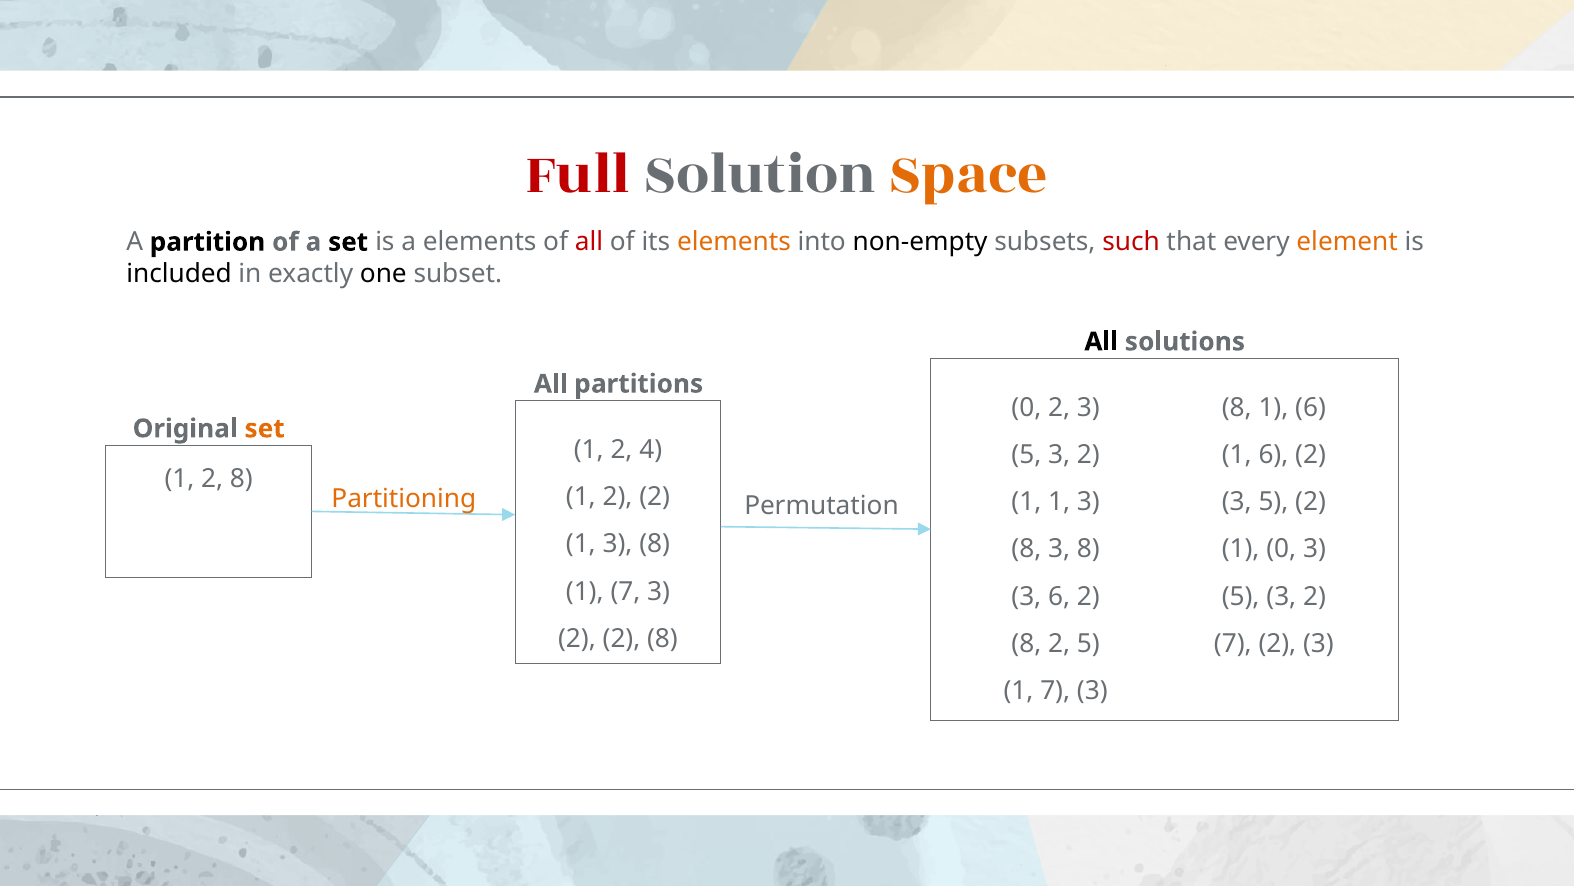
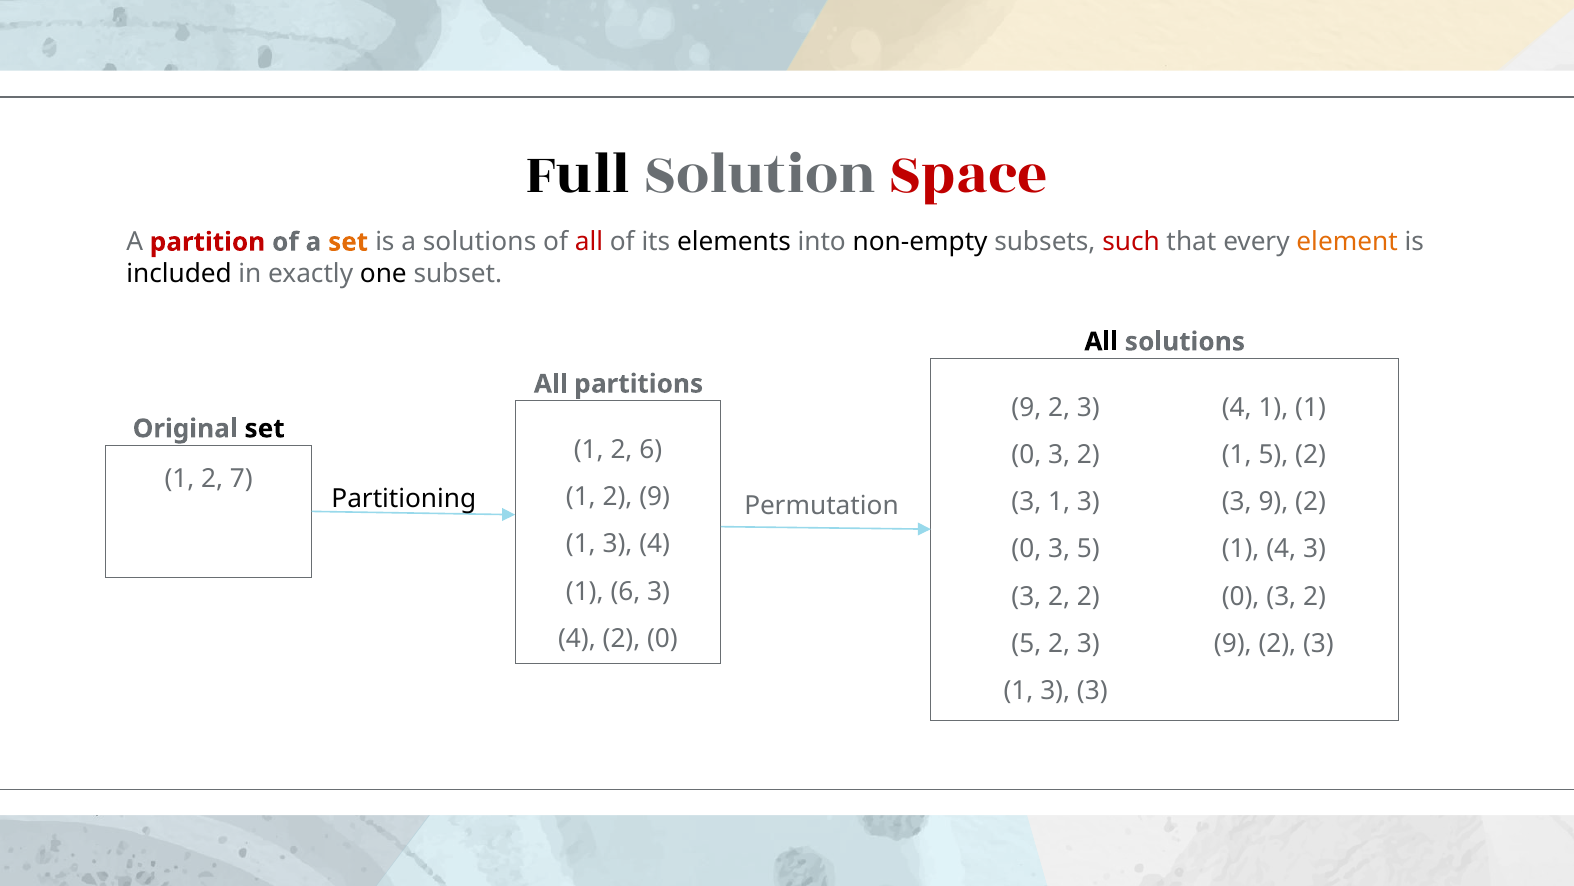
Full colour: red -> black (578, 173)
Space colour: orange -> red (969, 173)
partition colour: black -> red (207, 242)
set colour: black -> orange (348, 242)
a elements: elements -> solutions (480, 242)
elements colour: orange -> black (734, 242)
0: 0 -> 9 (1026, 407)
8: 8 -> 4 (1237, 407)
6: 6 -> 1 (1311, 407)
set colour: orange -> black (265, 428)
2 4: 4 -> 6 (651, 449)
5: 5 -> 0 (1026, 455)
6: 6 -> 5 (1273, 455)
1 2 8: 8 -> 7 (241, 478)
1 2 2: 2 -> 9 (655, 497)
Partitioning colour: orange -> black (404, 499)
1: 1 -> 3 (1026, 502)
5: 5 -> 9 (1273, 502)
8: 8 -> 4 (655, 544)
8: 8 -> 0 (1026, 549)
8: 8 -> 5 (1088, 549)
1 0: 0 -> 4 (1281, 549)
7: 7 -> 6 (625, 591)
6: 6 -> 2 (1059, 596)
5: 5 -> 0 (1241, 596)
2: 2 -> 4 (577, 638)
8: 8 -> 0 (662, 638)
8: 8 -> 5 (1026, 643)
5: 5 -> 3 (1088, 643)
7: 7 -> 9 (1233, 643)
7: 7 -> 3 (1055, 691)
